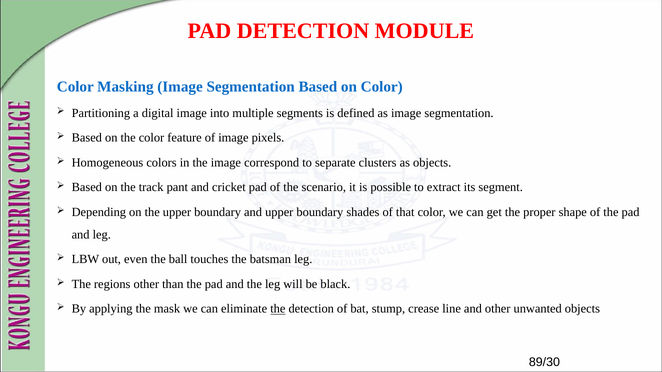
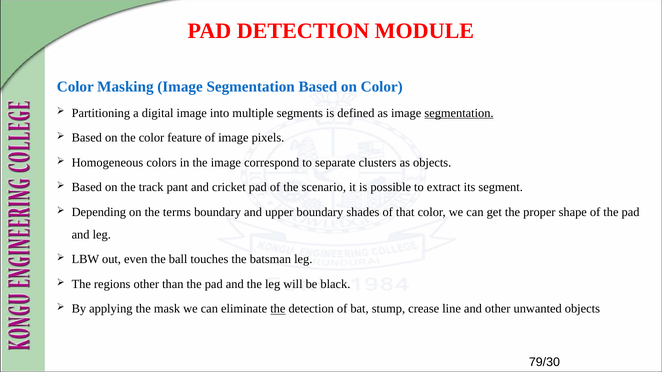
segmentation underline: none -> present (459, 113)
the upper: upper -> terms (177, 212)
89/30: 89/30 -> 79/30 (544, 362)
